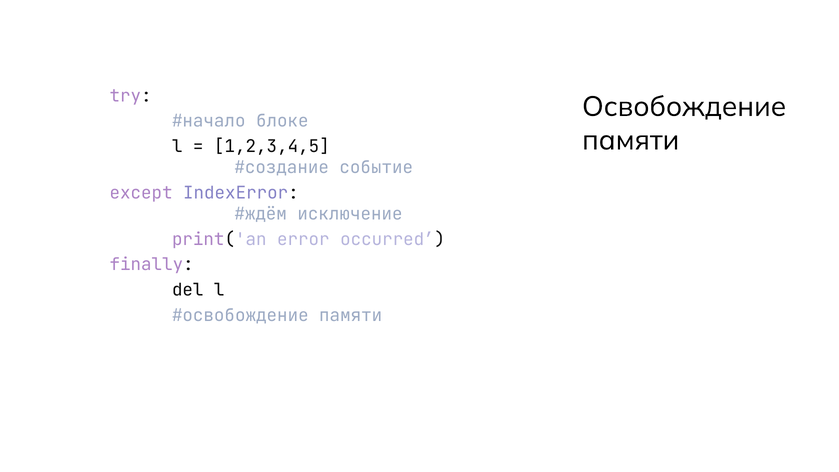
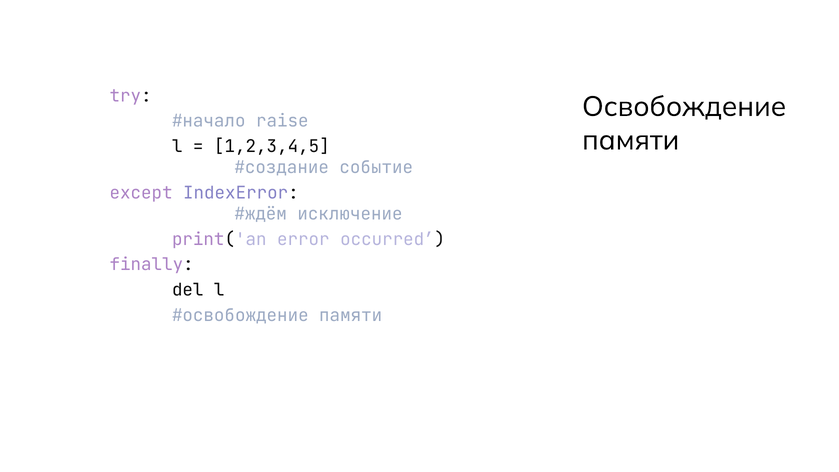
блоке: блоке -> raise (282, 121)
